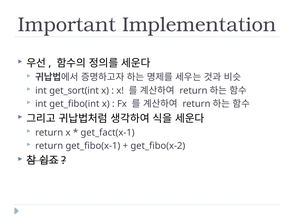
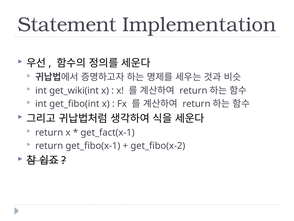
Important: Important -> Statement (67, 25)
get_sort(int: get_sort(int -> get_wiki(int (74, 90)
